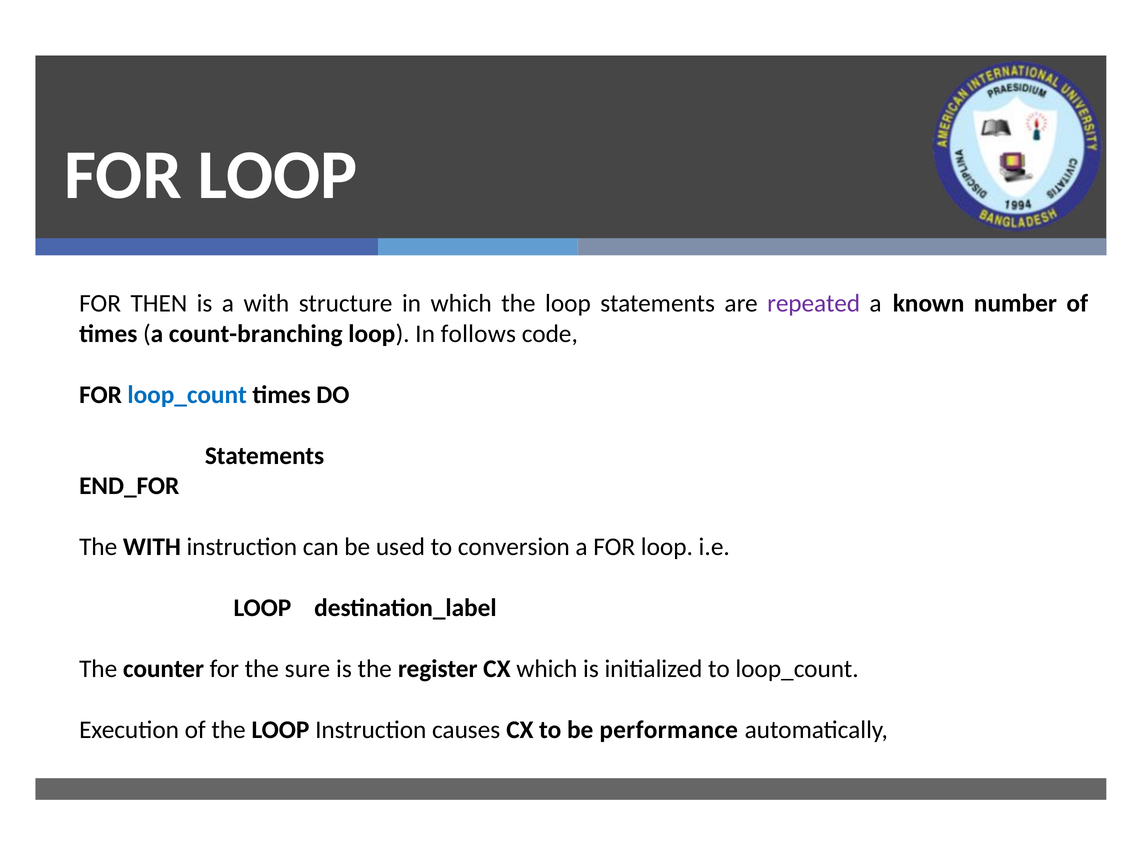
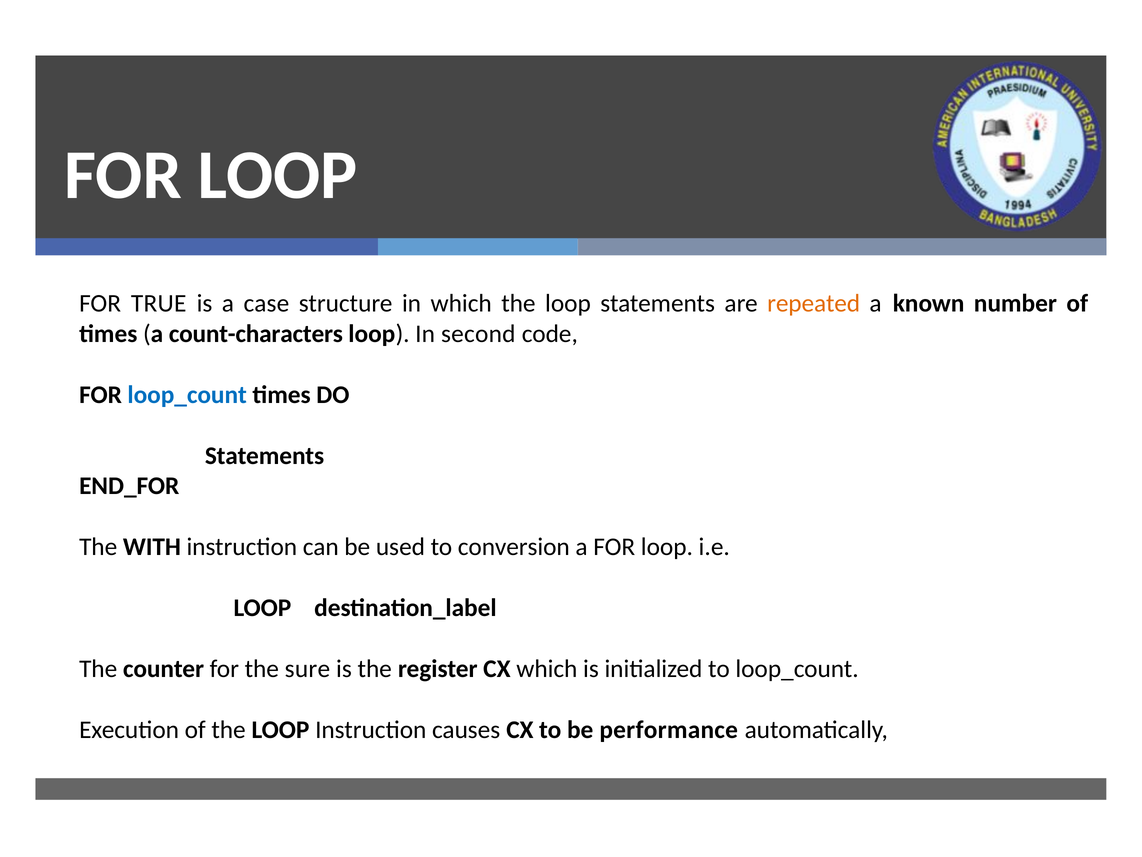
THEN: THEN -> TRUE (159, 303)
a with: with -> case (266, 303)
repeated colour: purple -> orange (814, 303)
count-branching: count-branching -> count-characters (256, 334)
follows: follows -> second (478, 334)
